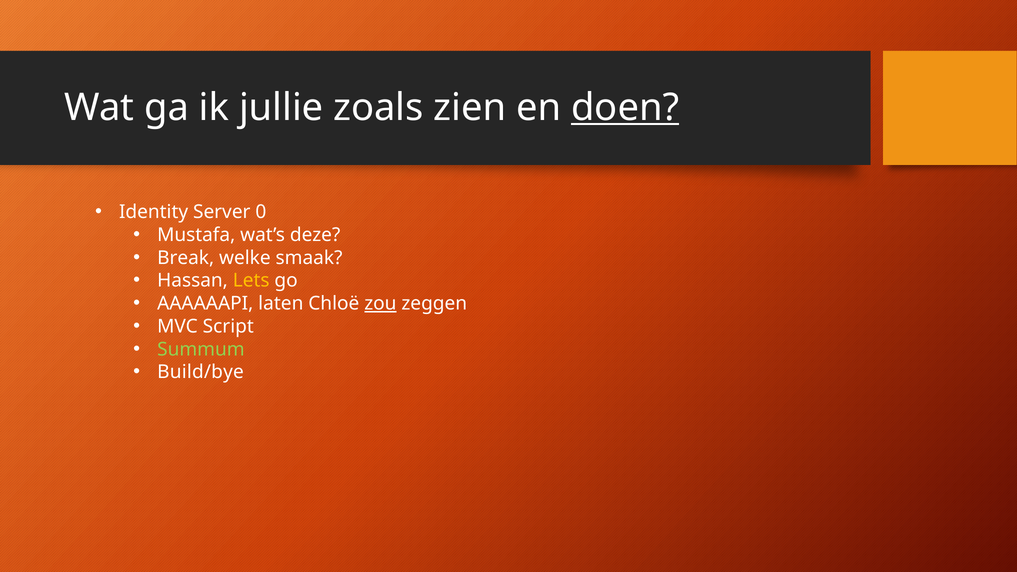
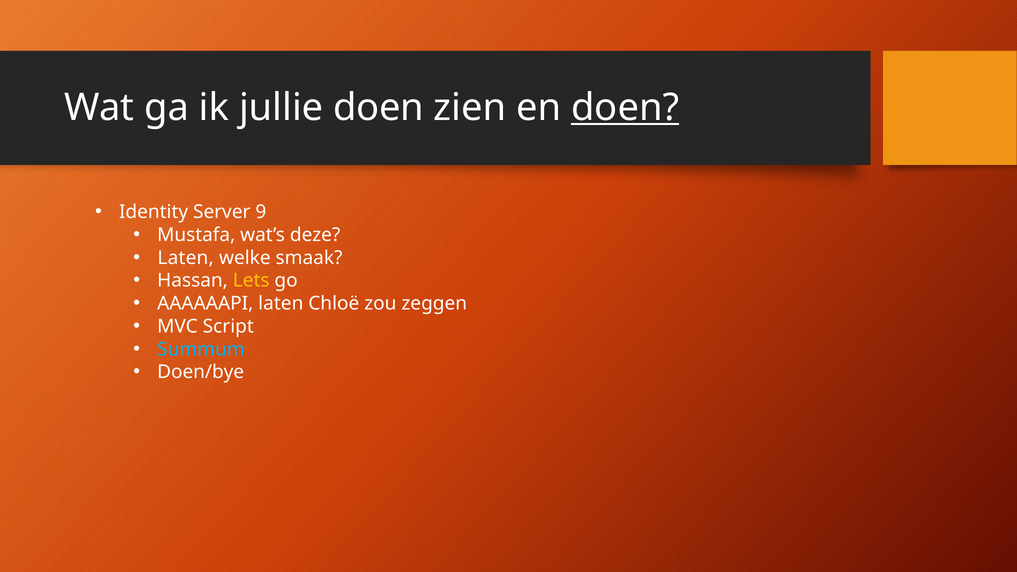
jullie zoals: zoals -> doen (379, 108)
0: 0 -> 9 (261, 212)
Break: Break -> Laten (186, 258)
zou underline: present -> none (380, 304)
Summum colour: light green -> light blue (201, 349)
Build/bye: Build/bye -> Doen/bye (201, 372)
